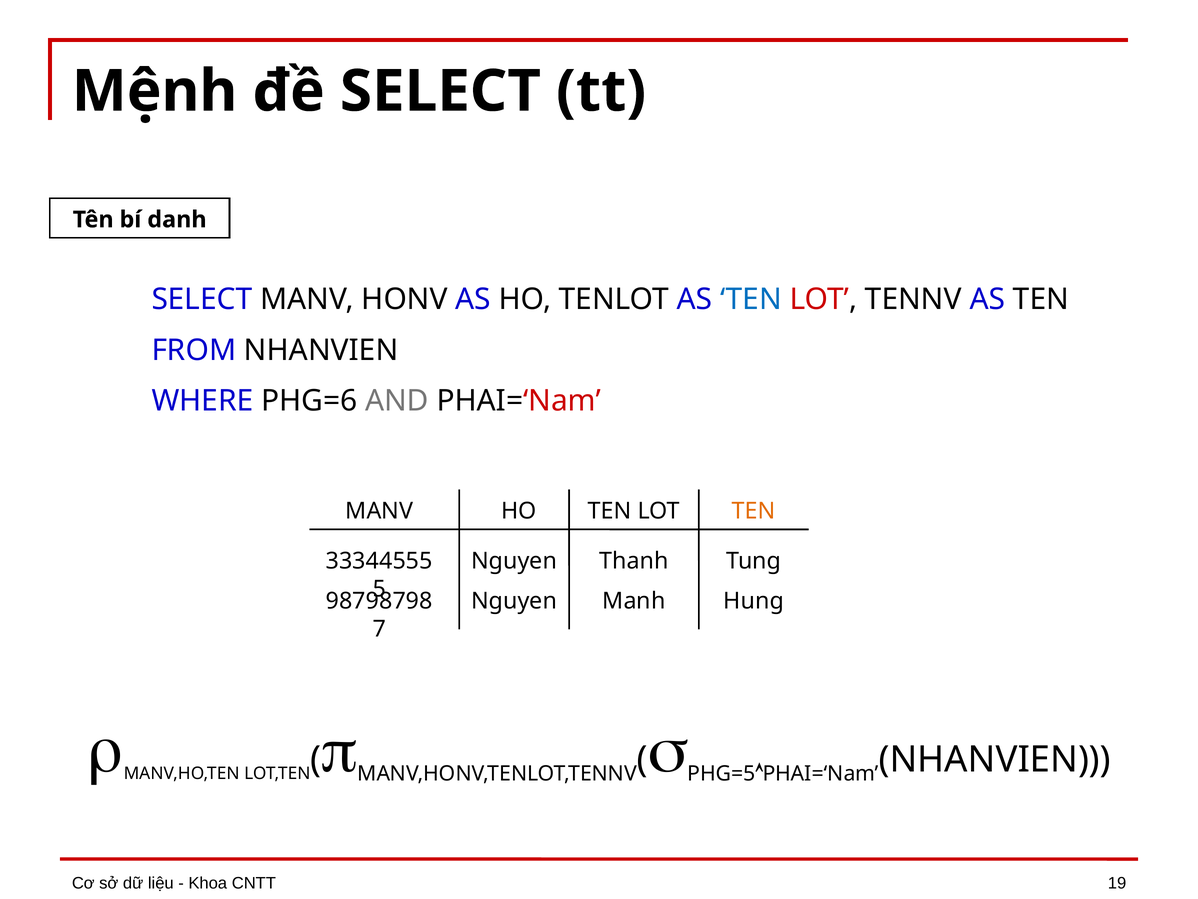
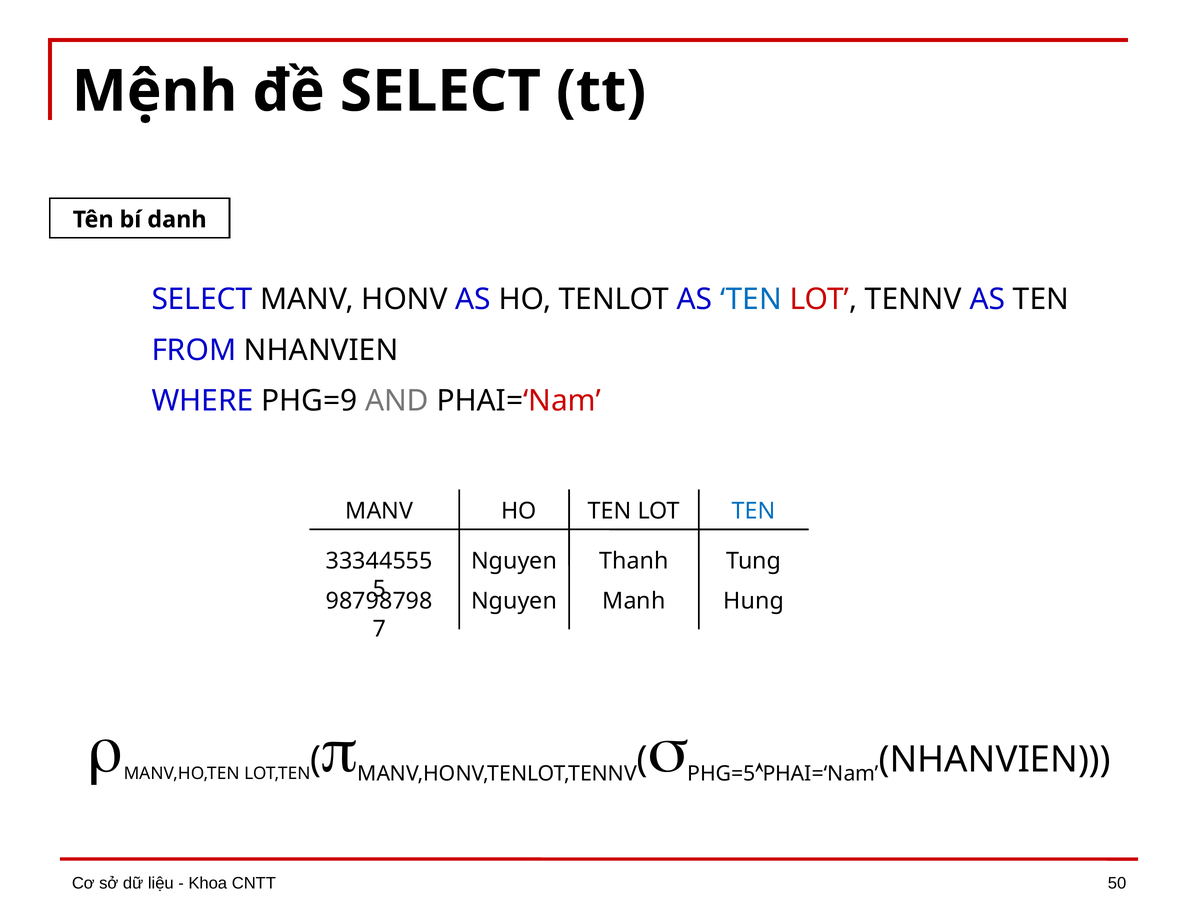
PHG=6: PHG=6 -> PHG=9 (309, 401)
TEN colour: orange -> blue (754, 511)
19: 19 -> 50 (1117, 883)
